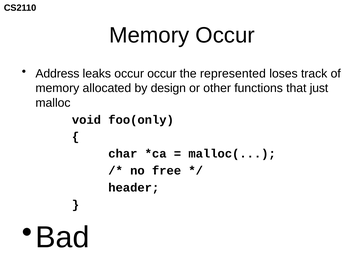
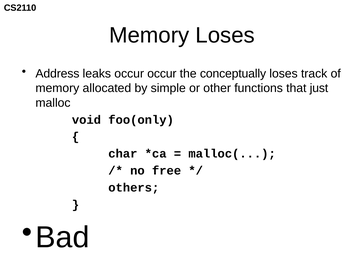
Memory Occur: Occur -> Loses (225, 35)
represented: represented -> conceptually (233, 74)
design: design -> simple (168, 88)
header: header -> others (134, 188)
